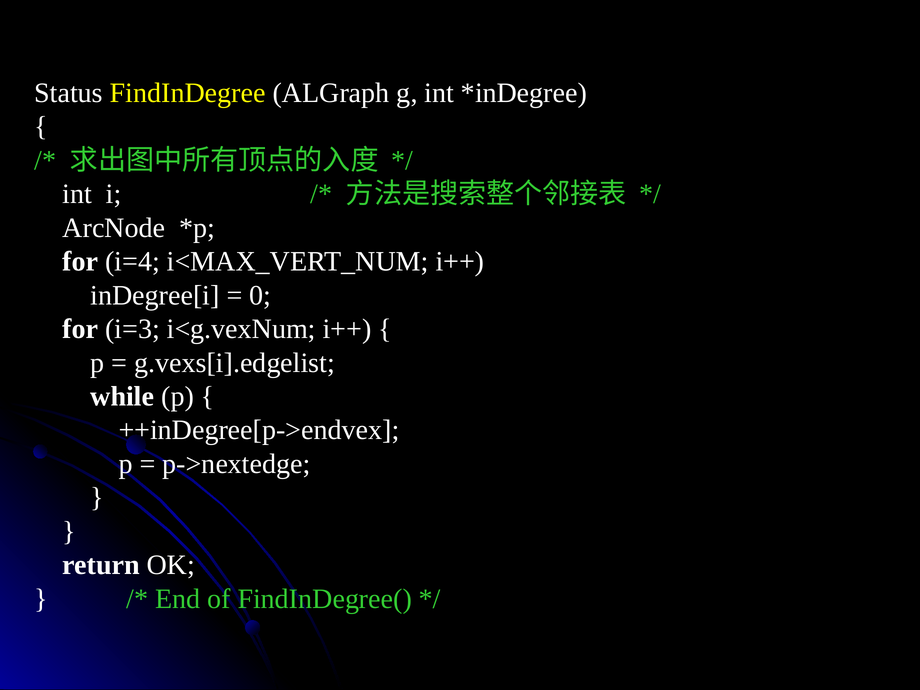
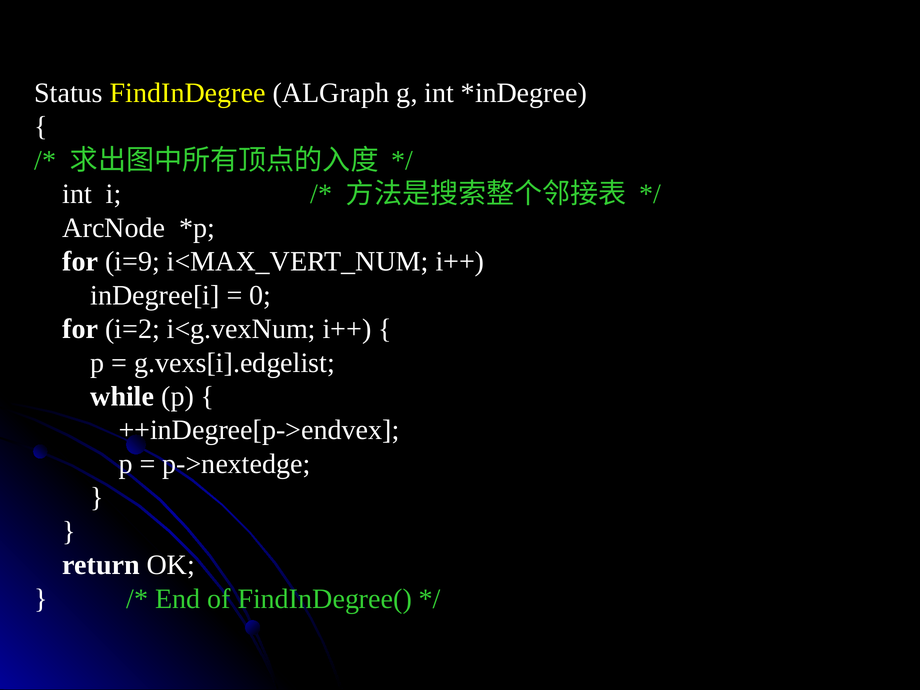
i=4: i=4 -> i=9 (132, 262)
i=3: i=3 -> i=2 (132, 329)
